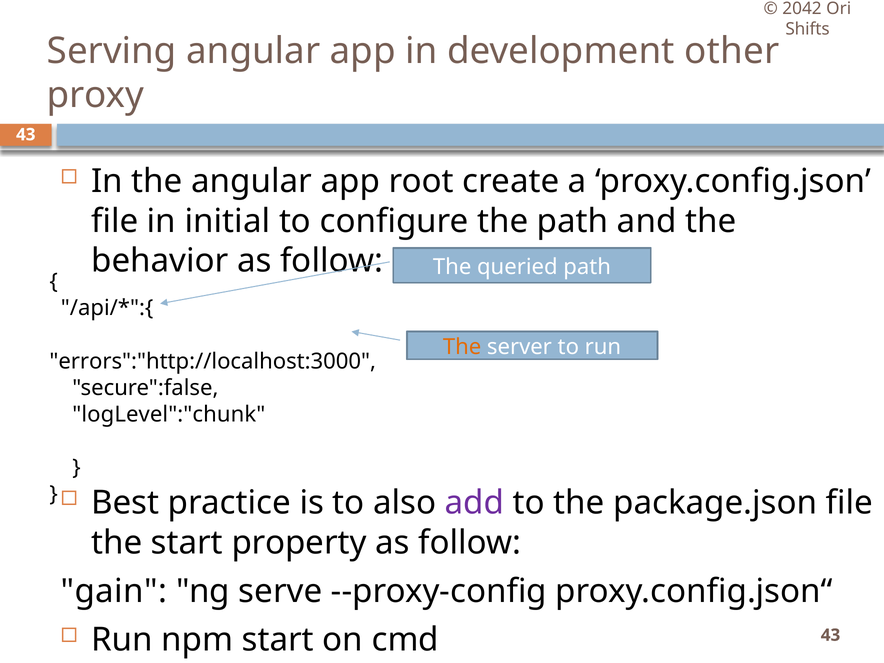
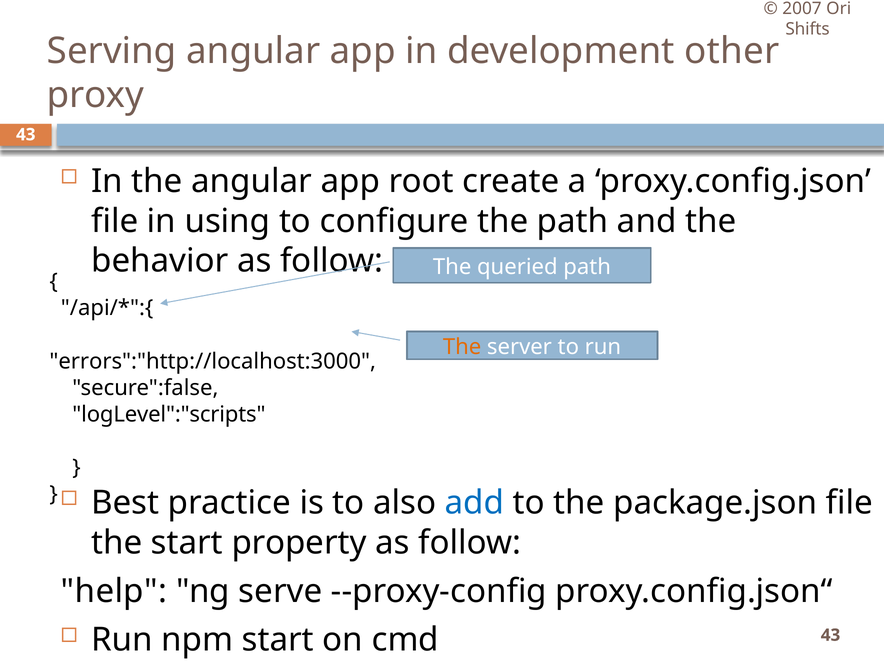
2042: 2042 -> 2007 (802, 8)
initial: initial -> using (227, 221)
logLevel":"chunk: logLevel":"chunk -> logLevel":"scripts (169, 414)
add colour: purple -> blue (475, 503)
gain: gain -> help (114, 591)
